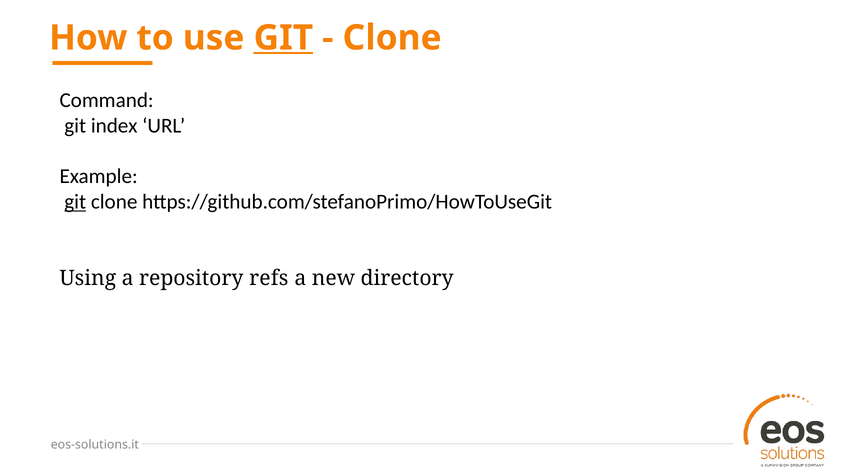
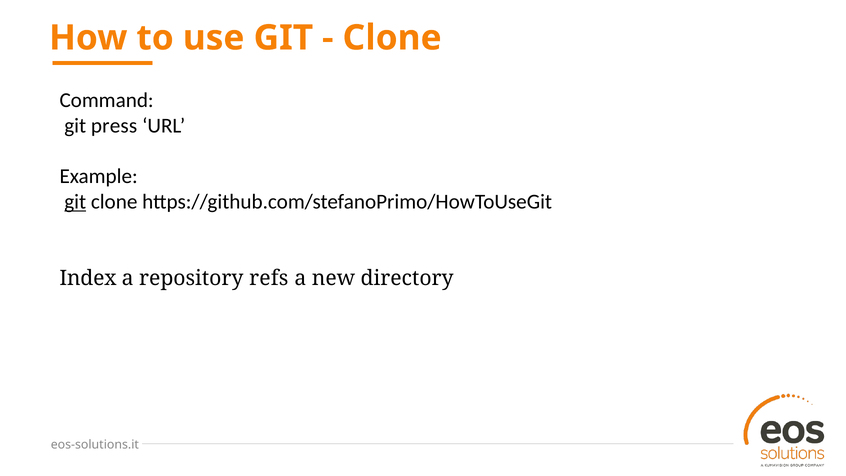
GIT underline: present -> none (283, 38)
index: index -> press (114, 126)
Using: Using -> Index (88, 278)
